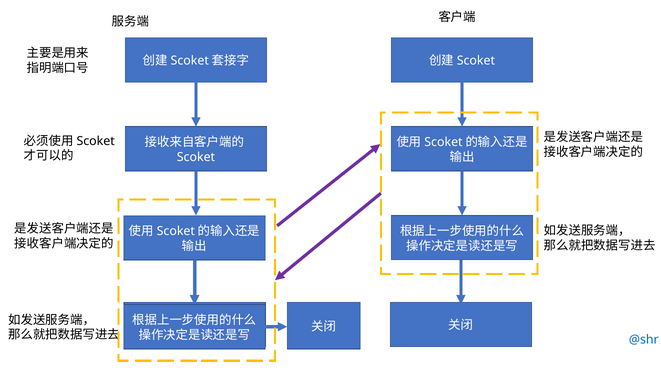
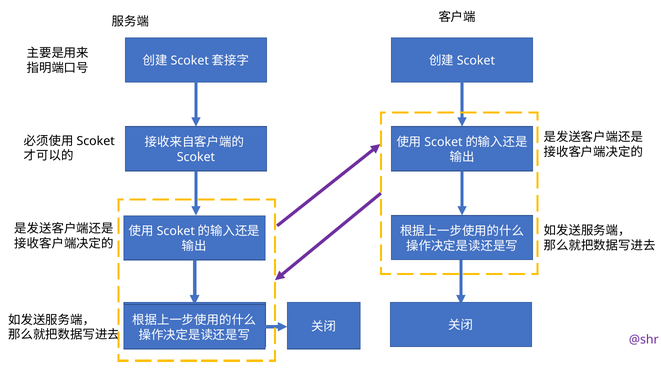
@shr colour: blue -> purple (644, 339)
